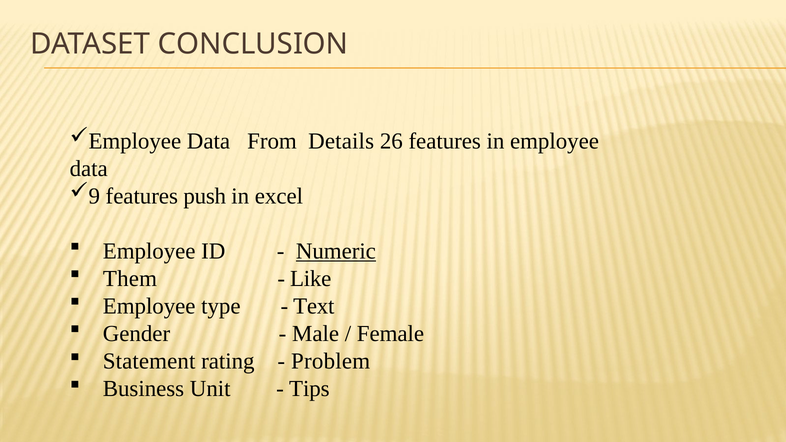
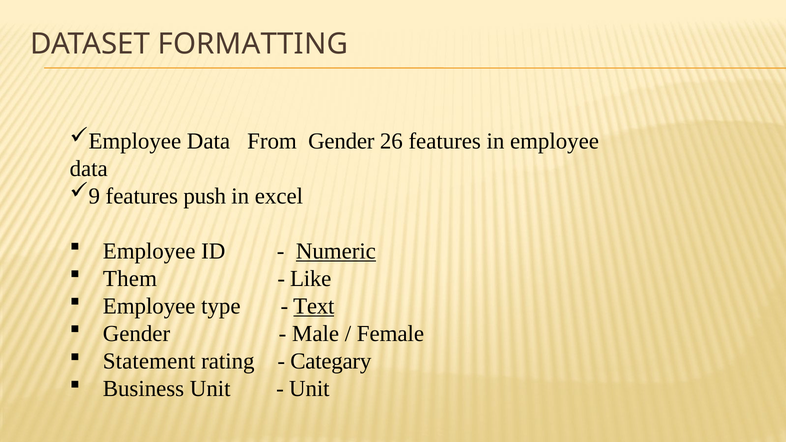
CONCLUSION: CONCLUSION -> FORMATTING (253, 44)
From Details: Details -> Gender (341, 141)
Text underline: none -> present (314, 306)
Problem: Problem -> Categary (331, 361)
Tips: Tips -> Unit (309, 389)
